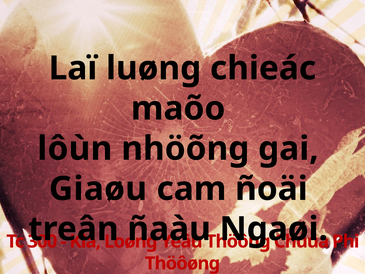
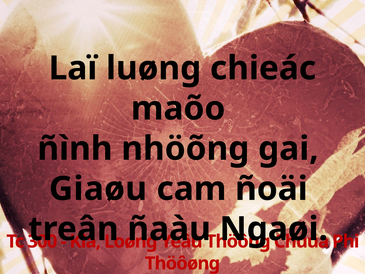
lôùn: lôùn -> ñình (75, 149)
